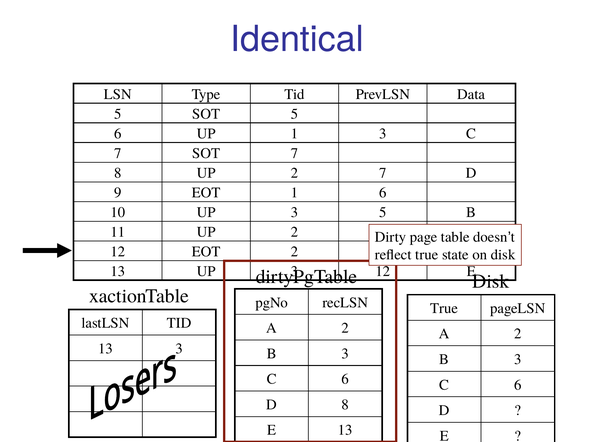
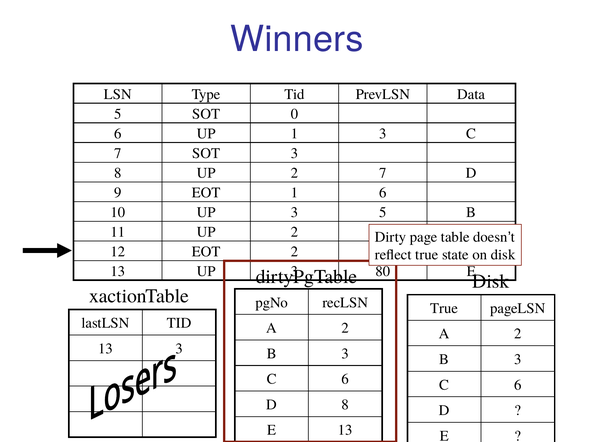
Identical: Identical -> Winners (297, 39)
SOT 5: 5 -> 0 (294, 114)
SOT 7: 7 -> 3 (294, 153)
12: 12 -> 80 (383, 271)
